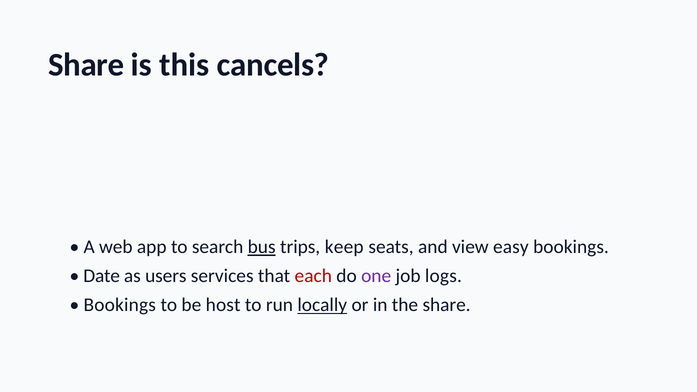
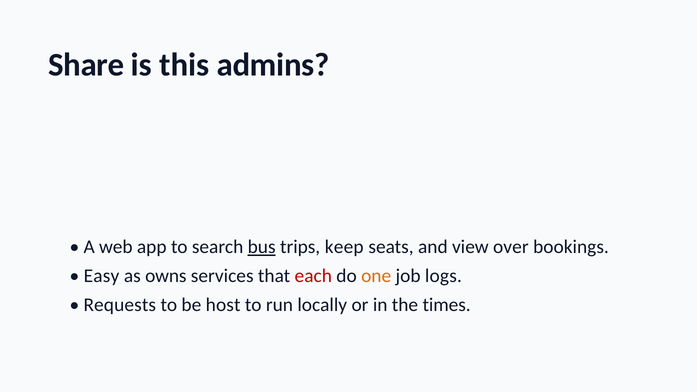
cancels: cancels -> admins (273, 65)
easy: easy -> over (511, 247)
Date: Date -> Easy (101, 276)
users: users -> owns (166, 276)
one colour: purple -> orange (376, 276)
Bookings: Bookings -> Requests (120, 305)
locally underline: present -> none (322, 305)
the share: share -> times (447, 305)
